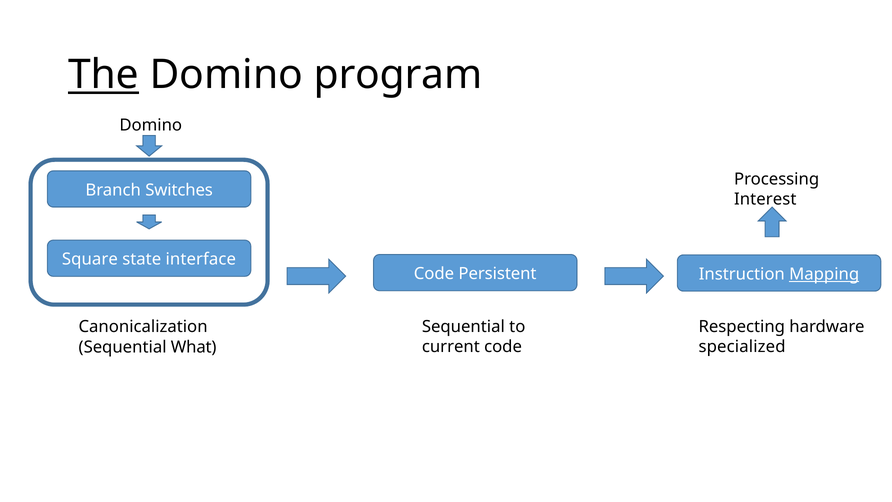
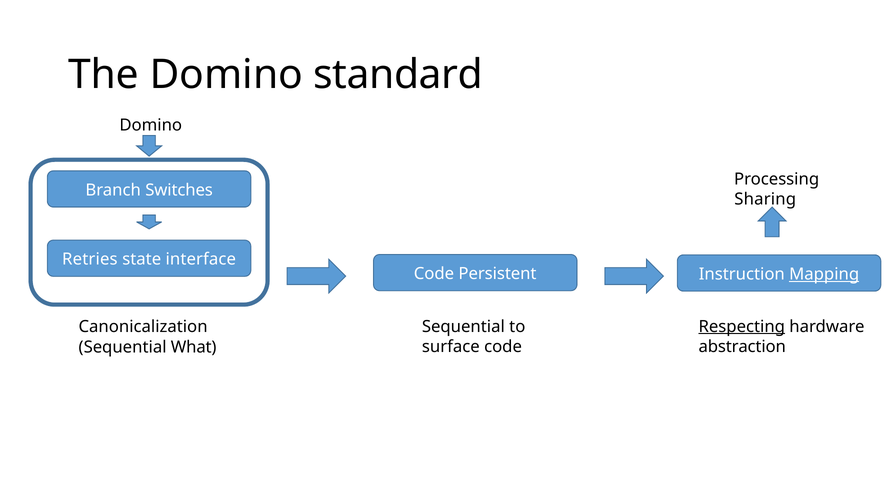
The underline: present -> none (104, 75)
program: program -> standard (398, 75)
Interest: Interest -> Sharing (765, 199)
Square: Square -> Retries (90, 259)
Respecting underline: none -> present (742, 326)
current: current -> surface (451, 346)
specialized: specialized -> abstraction (742, 346)
